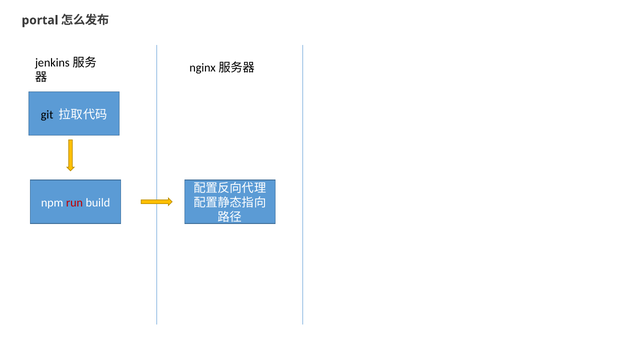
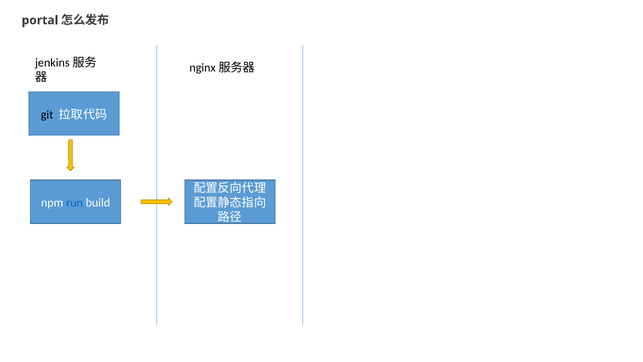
run colour: red -> blue (74, 202)
